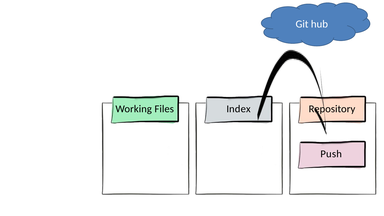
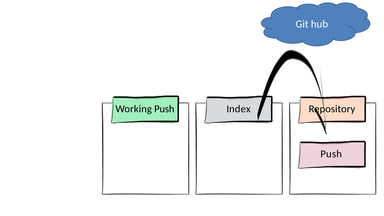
Working Files: Files -> Push (164, 109)
